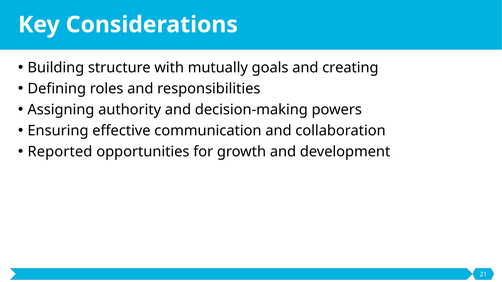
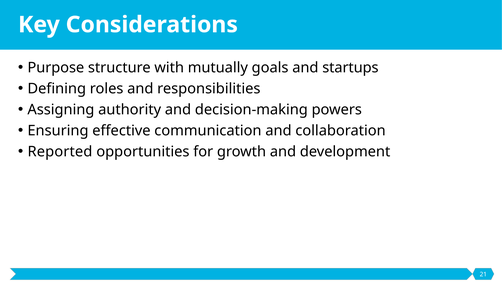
Building: Building -> Purpose (56, 68)
creating: creating -> startups (350, 68)
